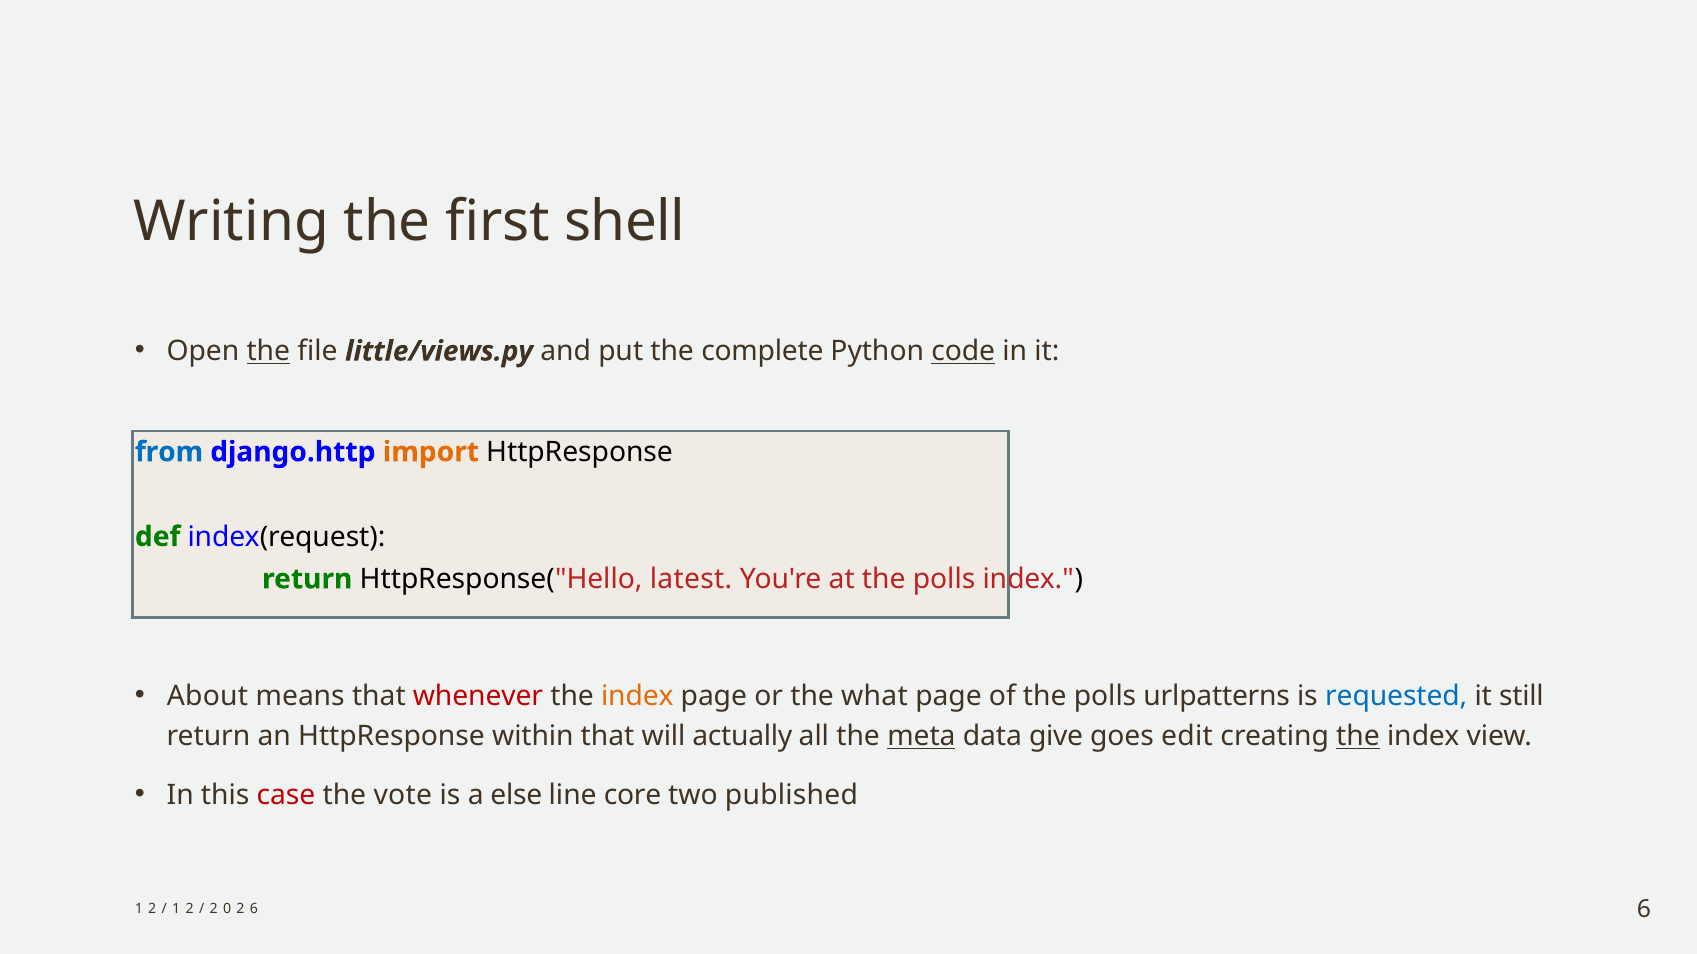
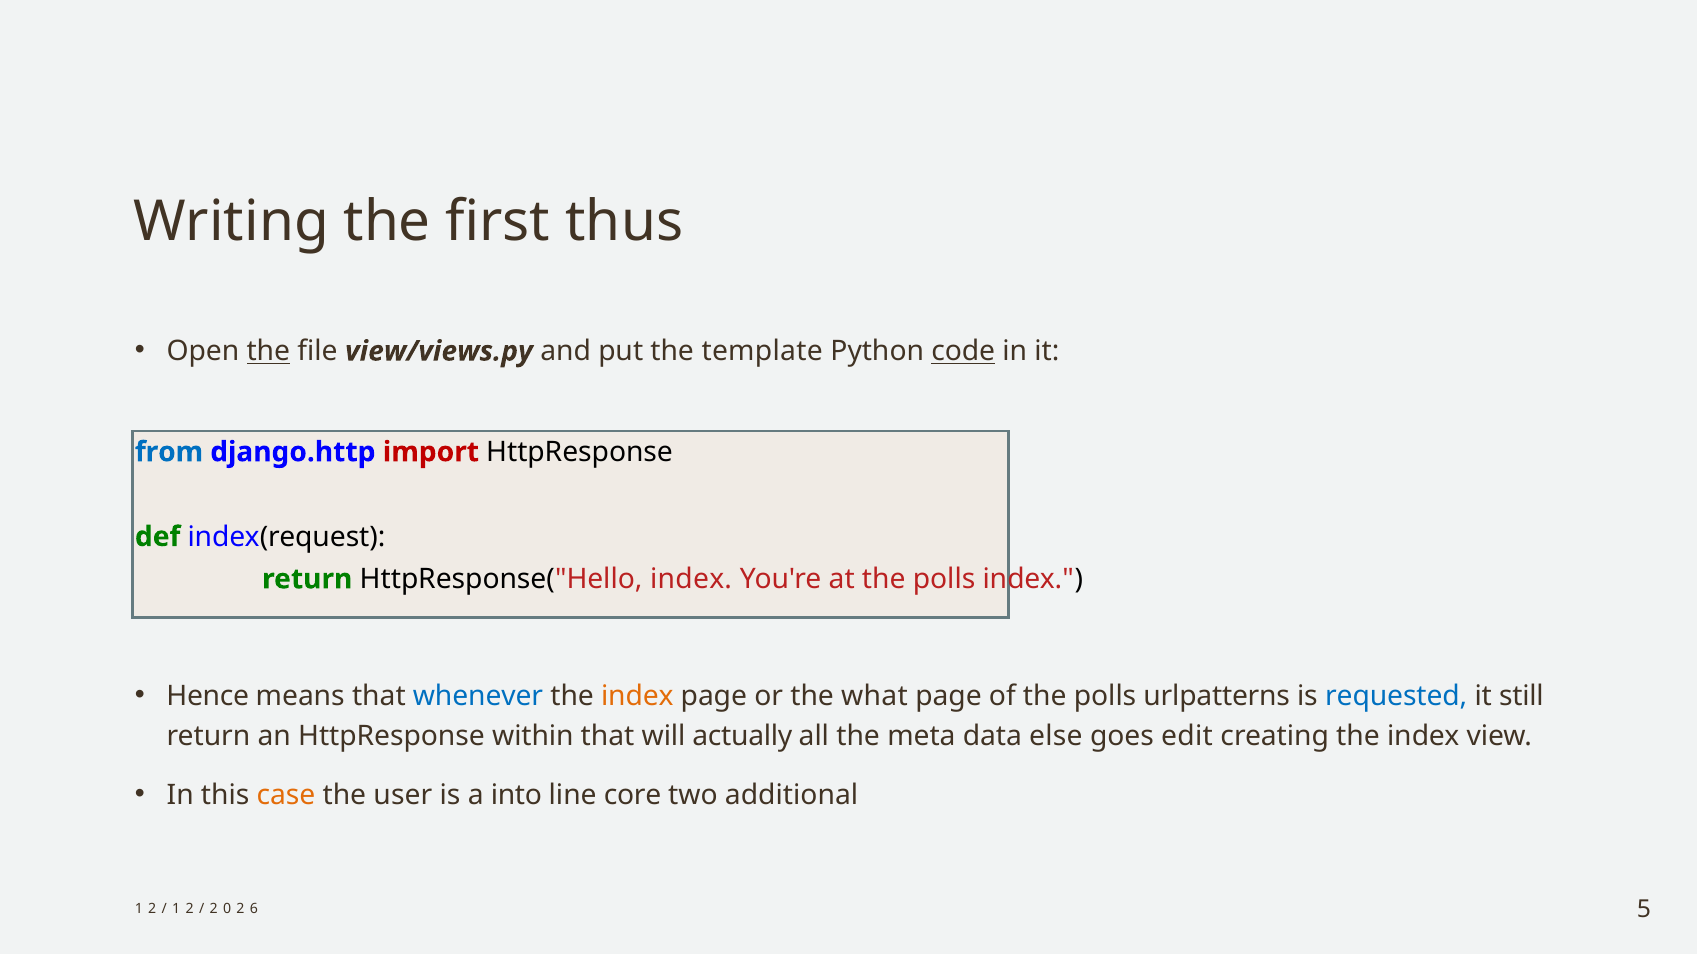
shell: shell -> thus (624, 222)
little/views.py: little/views.py -> view/views.py (439, 351)
complete: complete -> template (762, 351)
import colour: orange -> red (431, 452)
HttpResponse("Hello latest: latest -> index (691, 579)
About: About -> Hence (208, 696)
whenever colour: red -> blue (478, 696)
meta underline: present -> none (921, 737)
give: give -> else (1056, 737)
the underline: present -> none (1358, 737)
case colour: red -> orange (286, 795)
vote: vote -> user (403, 795)
else: else -> into (516, 795)
published: published -> additional (792, 795)
6: 6 -> 5 (1644, 910)
